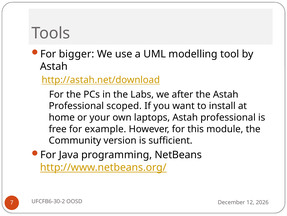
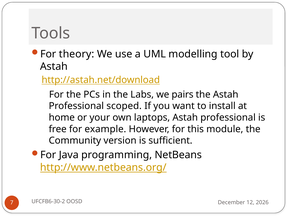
bigger: bigger -> theory (77, 54)
after: after -> pairs (183, 94)
